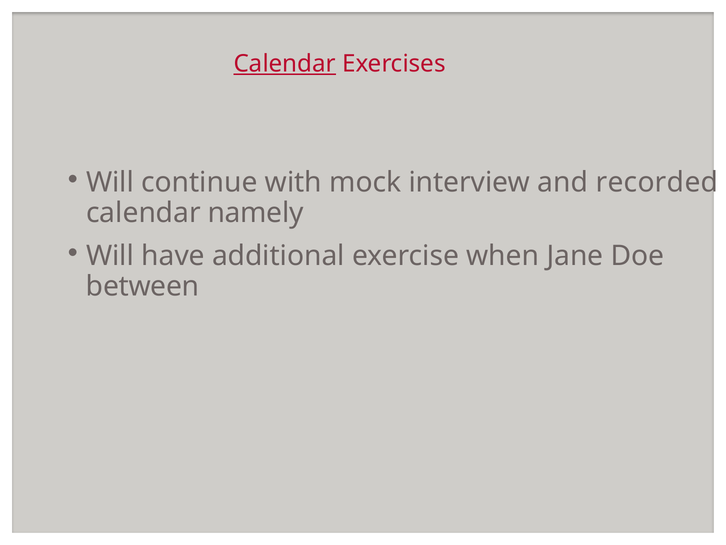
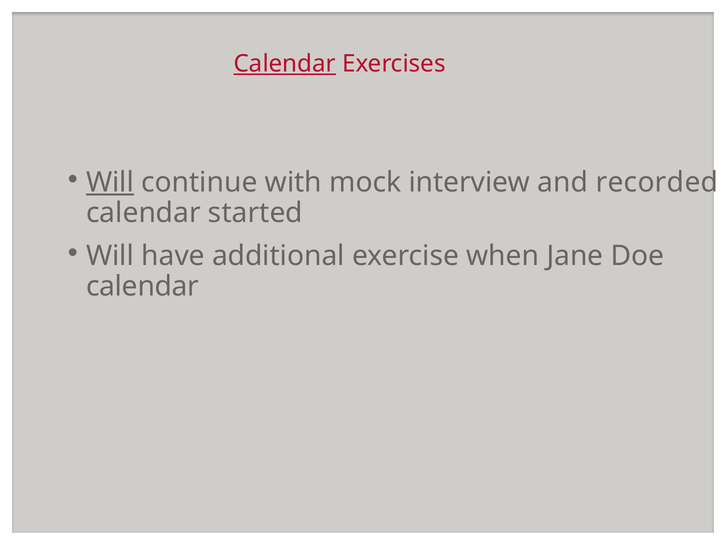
Will underline: none -> present (110, 182)
namely: namely -> started (255, 213)
between: between -> calendar (143, 286)
